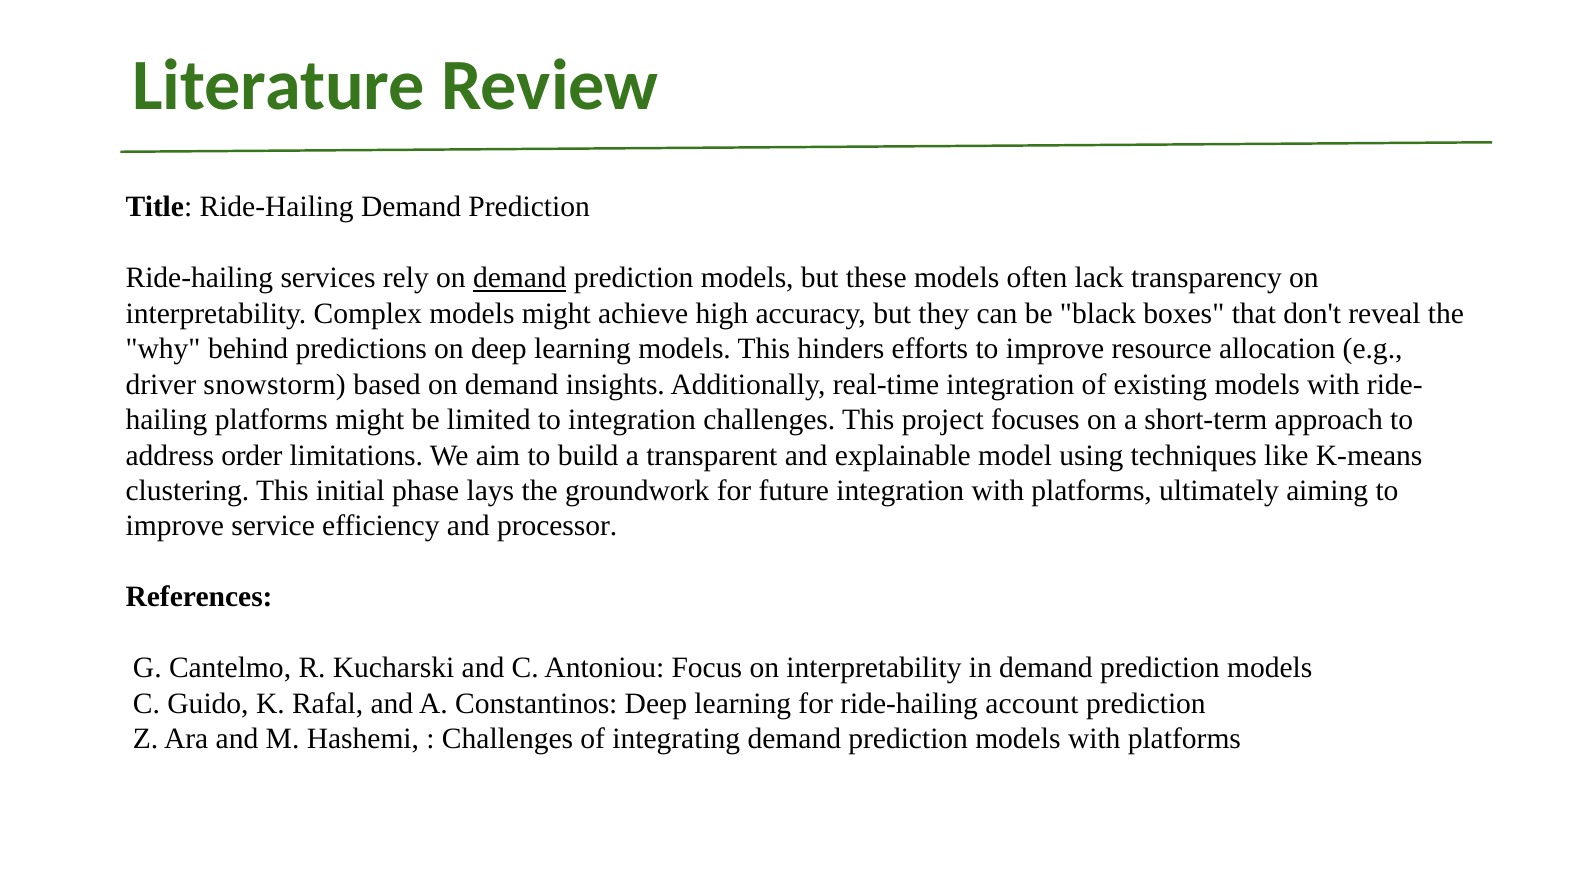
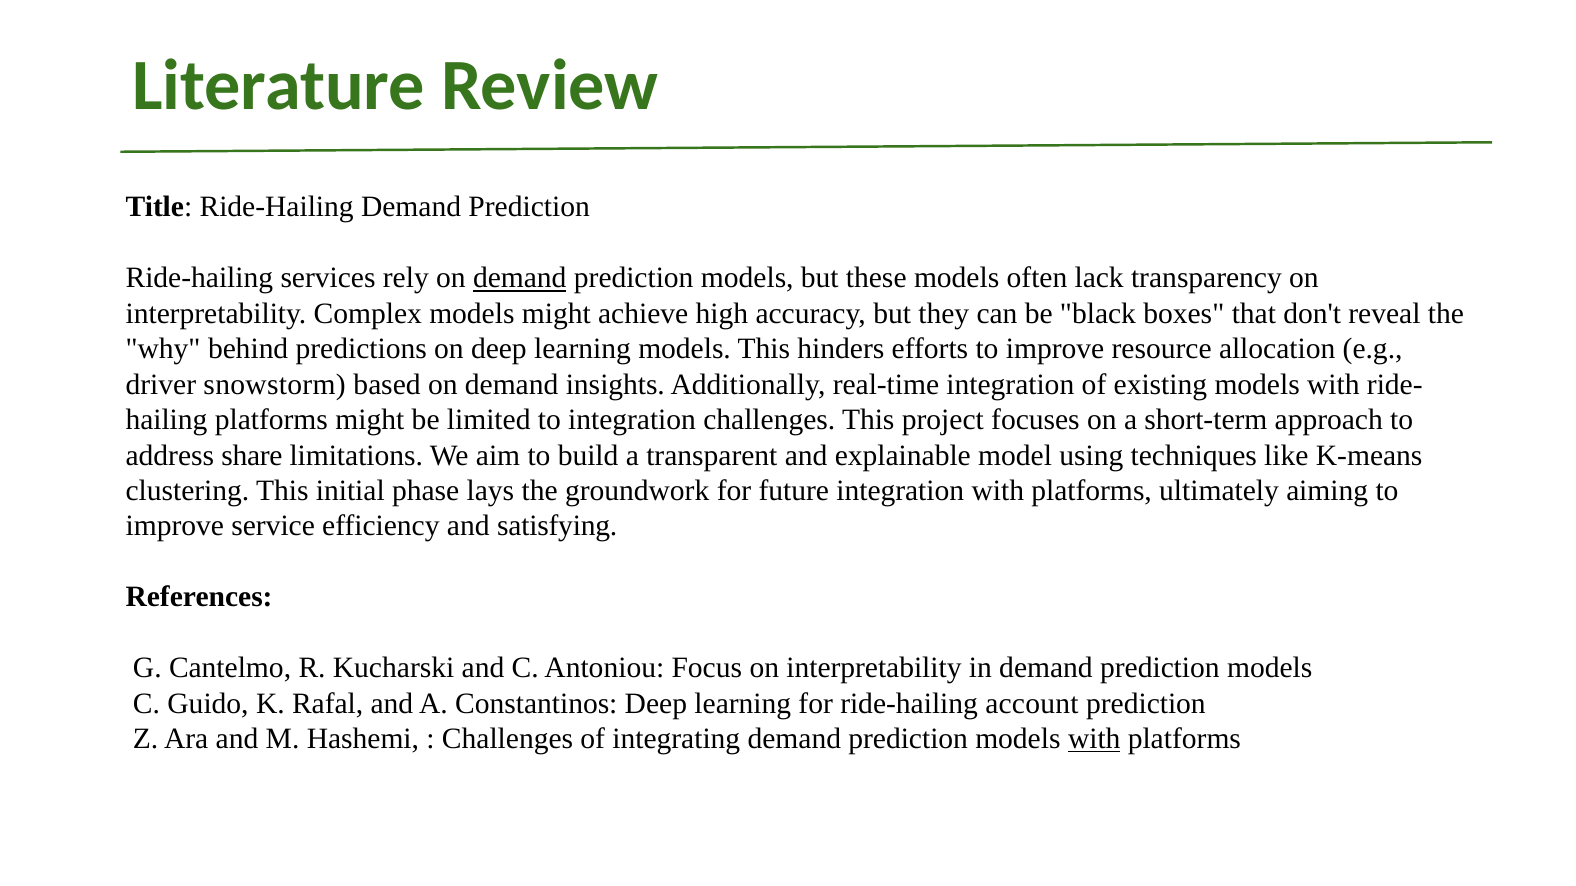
order: order -> share (252, 456)
processor: processor -> satisfying (557, 526)
with underline: none -> present (1094, 739)
